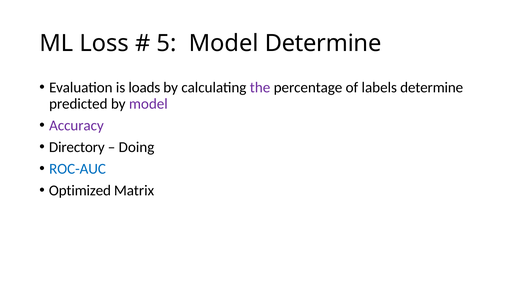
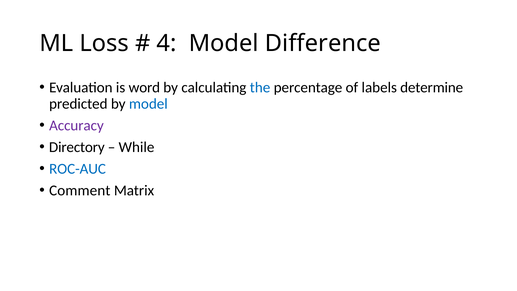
5: 5 -> 4 (167, 43)
Model Determine: Determine -> Difference (323, 43)
loads: loads -> word (144, 87)
the colour: purple -> blue (260, 87)
model colour: purple -> blue (148, 104)
Doing: Doing -> While (137, 147)
Optimized: Optimized -> Comment (80, 190)
